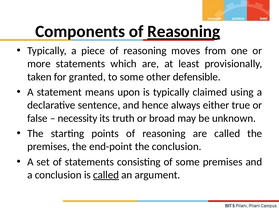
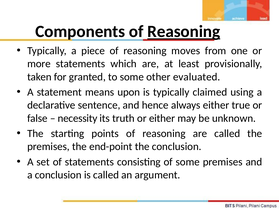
defensible: defensible -> evaluated (197, 77)
or broad: broad -> either (162, 118)
called underline: present -> none (106, 174)
